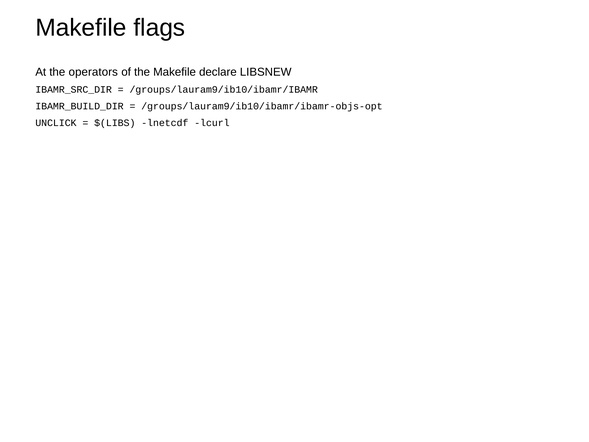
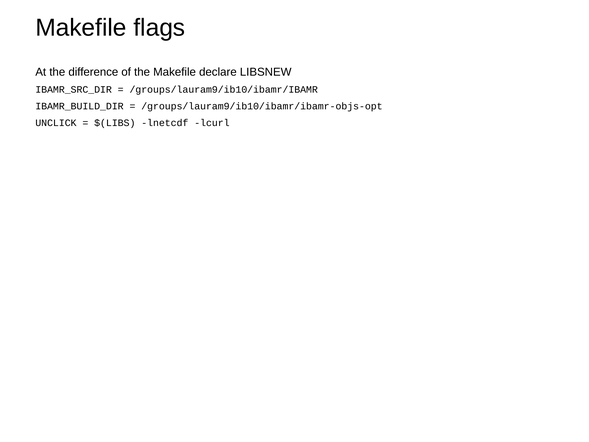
operators: operators -> difference (93, 72)
